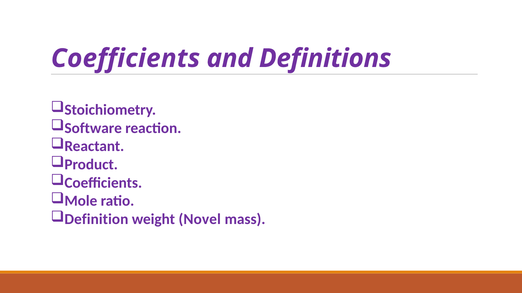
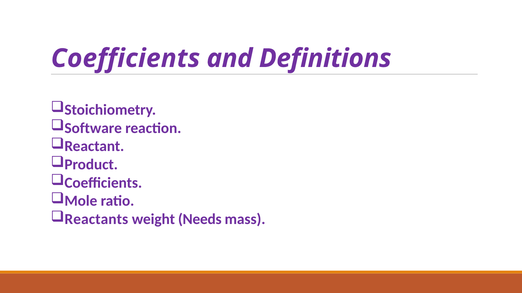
Definition: Definition -> Reactants (96, 220)
Novel: Novel -> Needs (200, 220)
